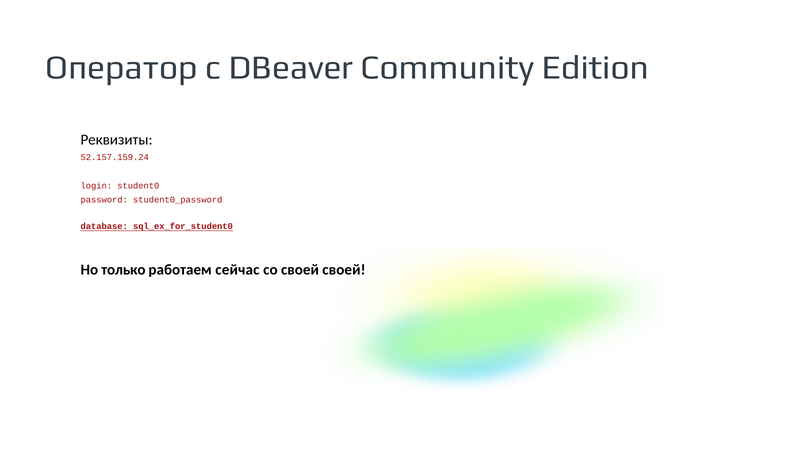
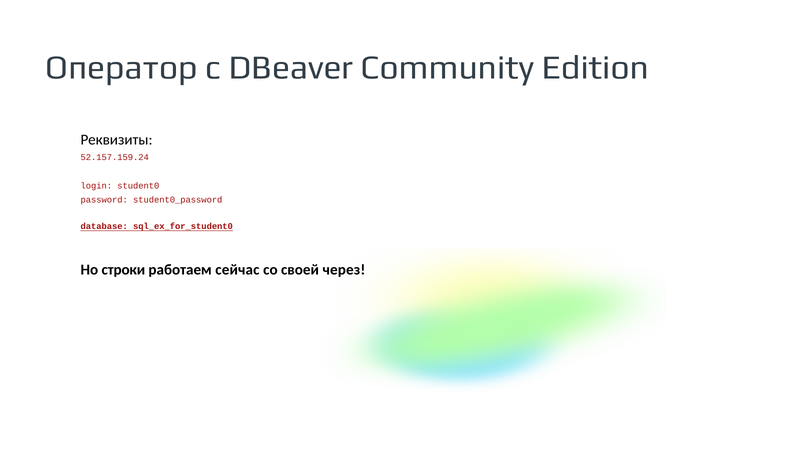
только: только -> строки (123, 270)
своей своей: своей -> через (344, 270)
